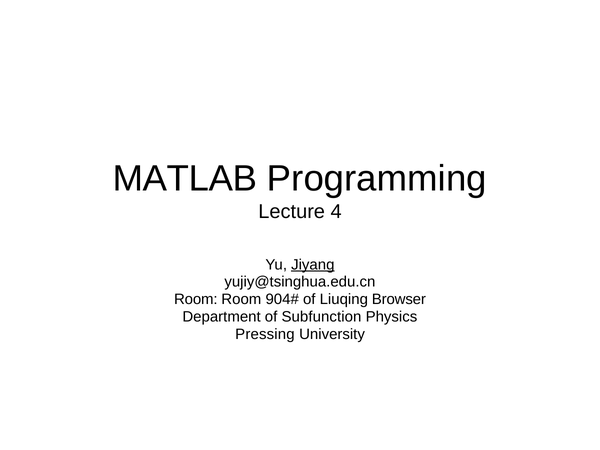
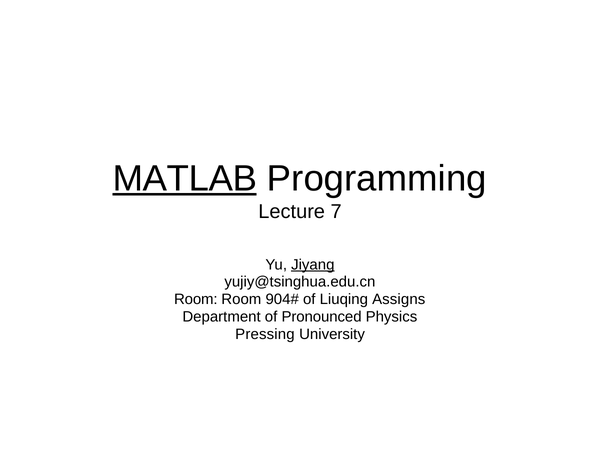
MATLAB underline: none -> present (185, 179)
4: 4 -> 7 (336, 211)
Browser: Browser -> Assigns (399, 299)
Subfunction: Subfunction -> Pronounced (322, 317)
